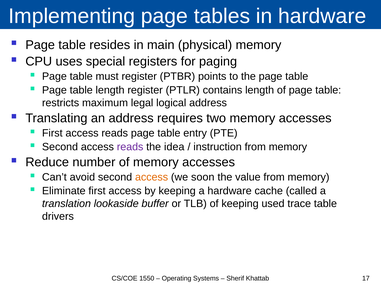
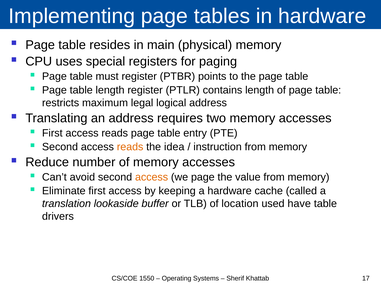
reads colour: purple -> orange (130, 147)
we soon: soon -> page (203, 177)
of keeping: keeping -> location (240, 203)
trace: trace -> have (299, 203)
